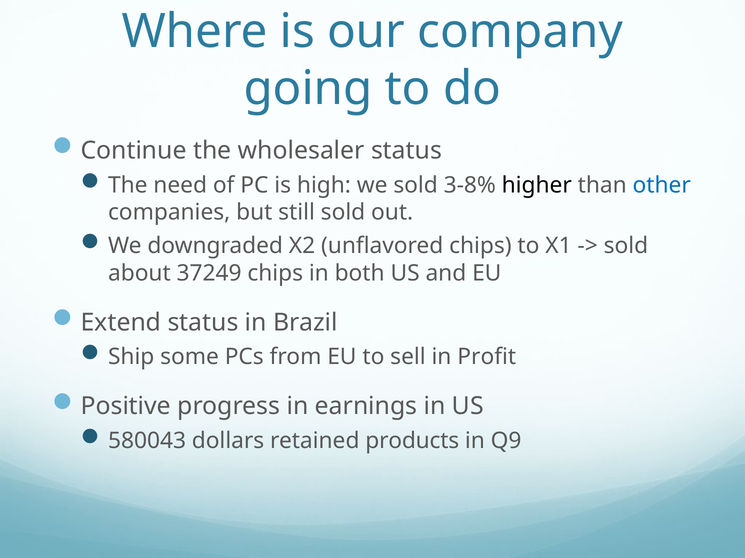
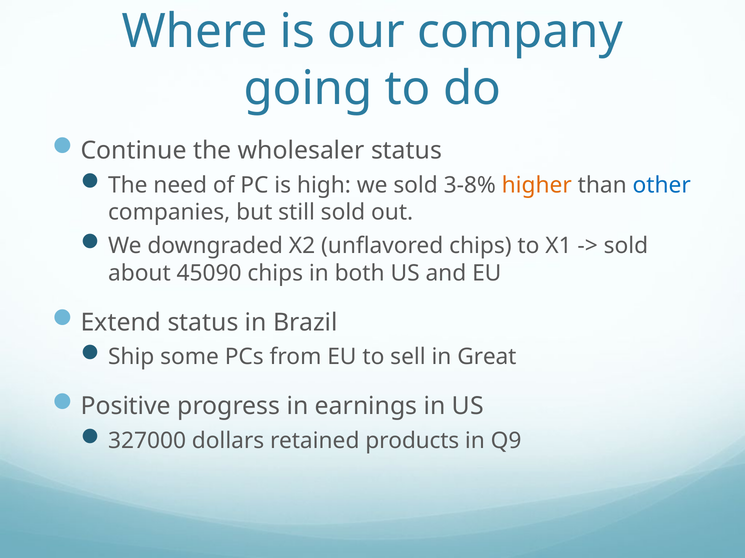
higher colour: black -> orange (537, 185)
37249: 37249 -> 45090 (209, 273)
Profit: Profit -> Great (487, 357)
580043: 580043 -> 327000 (147, 441)
